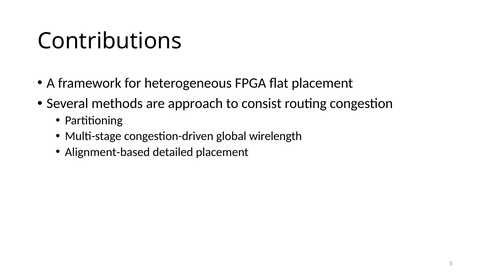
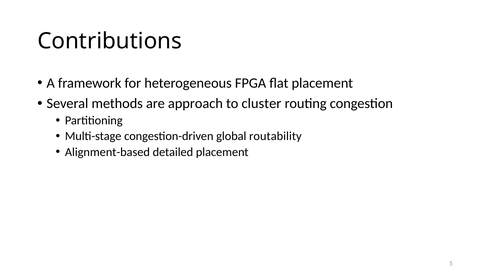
consist: consist -> cluster (261, 103)
wirelength: wirelength -> routability (275, 136)
